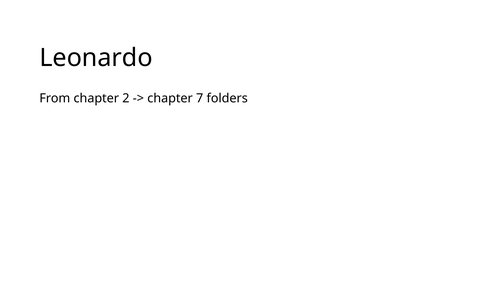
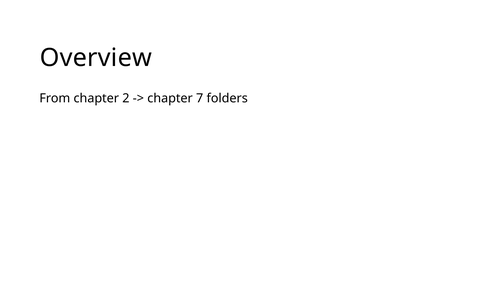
Leonardo: Leonardo -> Overview (96, 58)
